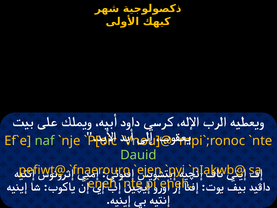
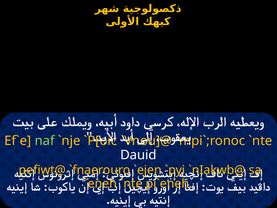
Dauid colour: light green -> white (138, 155)
